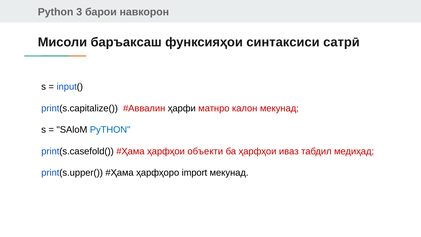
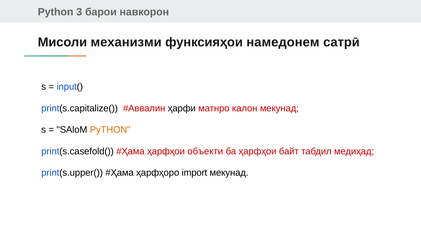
баръаксаш: баръаксаш -> механизми (126, 42)
синтаксиси: синтаксиси -> намедонем (283, 42)
PyTHON colour: blue -> orange (110, 130)
иваз: иваз -> байт (289, 151)
